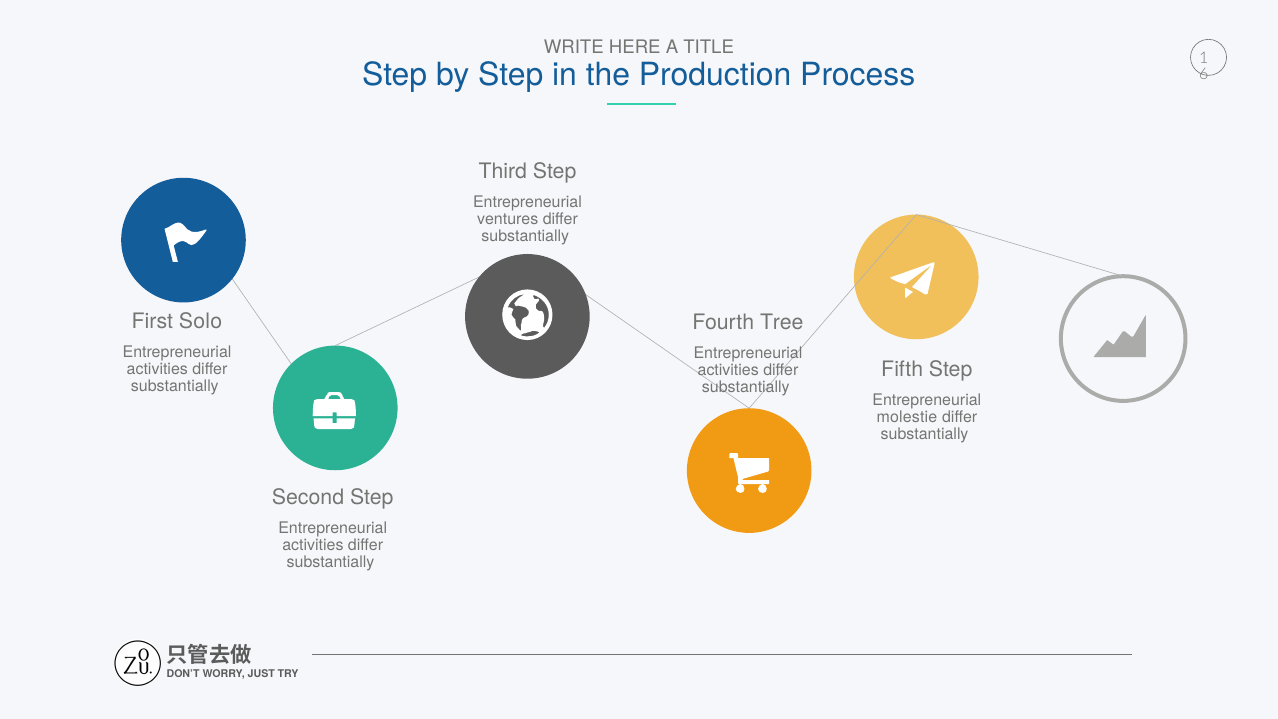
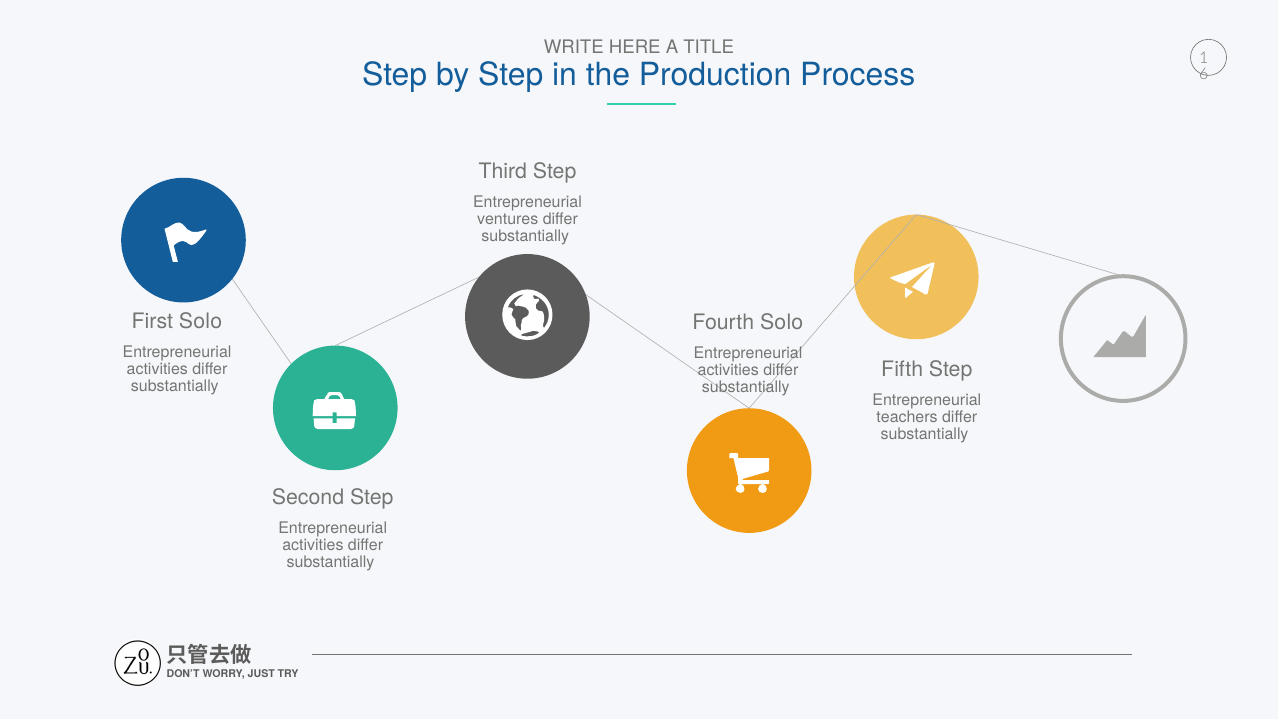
Fourth Tree: Tree -> Solo (782, 323)
molestie: molestie -> teachers (907, 417)
